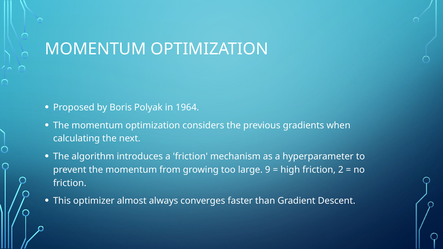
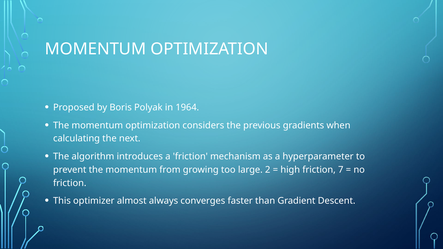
9: 9 -> 2 (268, 170)
2: 2 -> 7 (341, 170)
